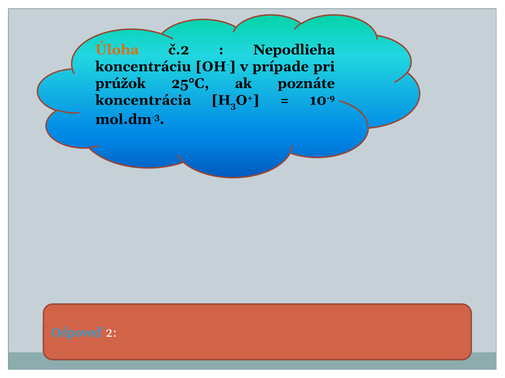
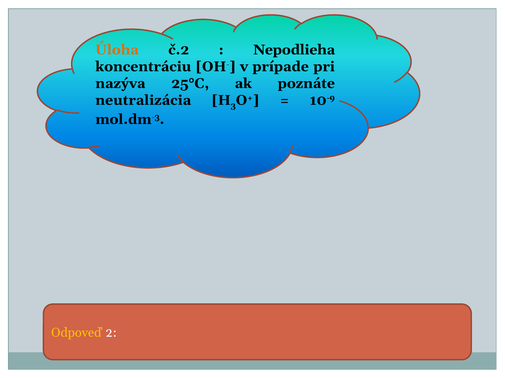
prúžok: prúžok -> nazýva (120, 84)
koncentrácia: koncentrácia -> neutralizácia (143, 100)
Odpoveď colour: light blue -> yellow (77, 333)
